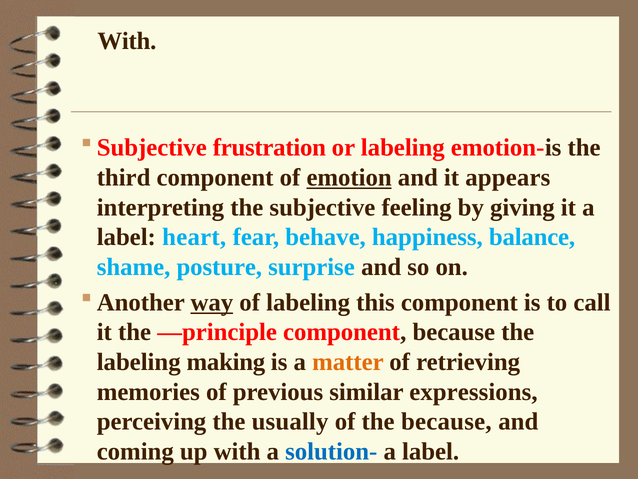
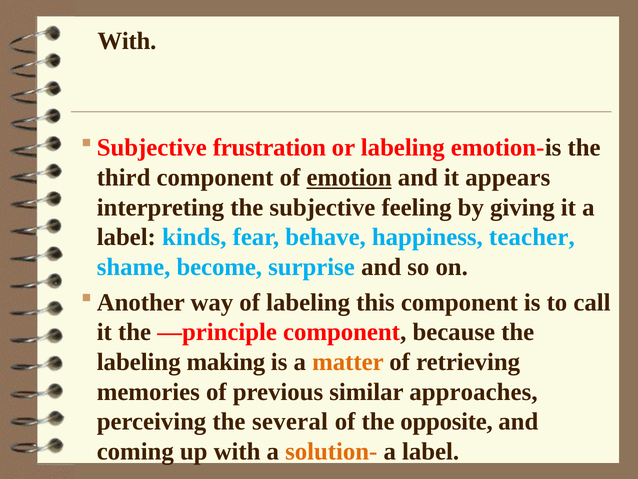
heart: heart -> kinds (194, 237)
balance: balance -> teacher (532, 237)
posture: posture -> become (219, 267)
way underline: present -> none (212, 302)
expressions: expressions -> approaches (473, 392)
usually: usually -> several (290, 421)
the because: because -> opposite (447, 421)
solution- colour: blue -> orange (331, 451)
